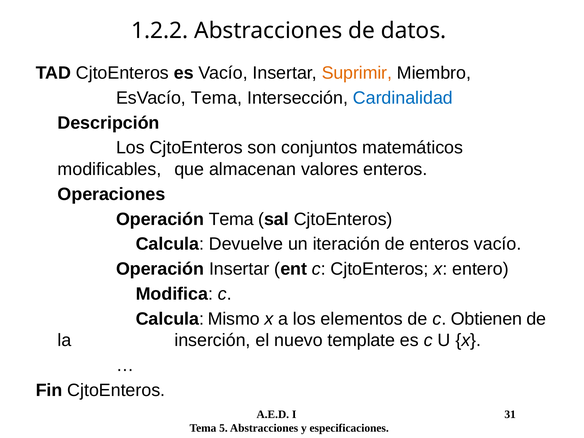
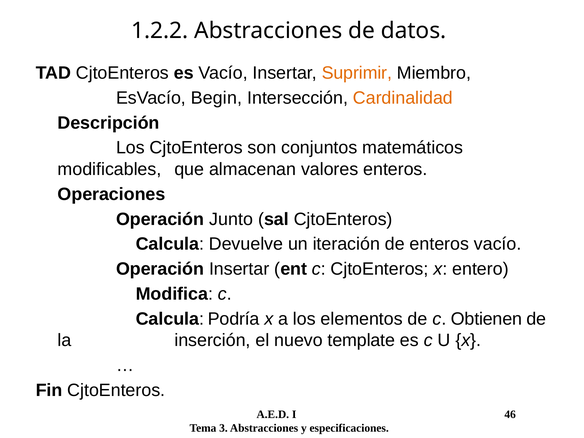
EsVacío Tema: Tema -> Begin (216, 98)
Cardinalidad colour: blue -> orange (403, 98)
Operación Tema: Tema -> Junto (231, 219)
Mismo: Mismo -> Podría (234, 319)
31: 31 -> 46 (510, 414)
5: 5 -> 3 (223, 428)
